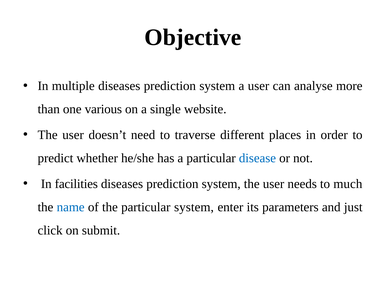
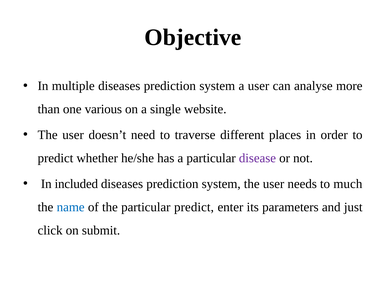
disease colour: blue -> purple (257, 158)
facilities: facilities -> included (76, 184)
particular system: system -> predict (194, 207)
